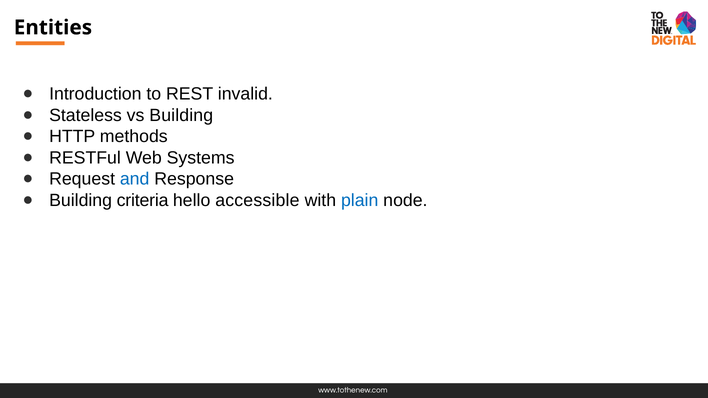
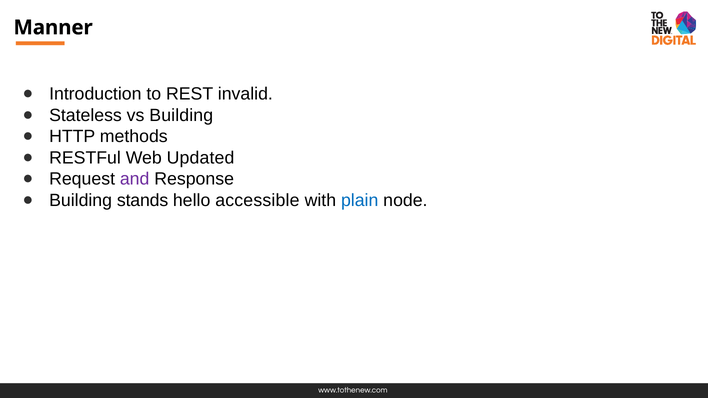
Entities: Entities -> Manner (53, 28)
Systems: Systems -> Updated (201, 158)
and colour: blue -> purple (135, 179)
criteria: criteria -> stands (143, 200)
